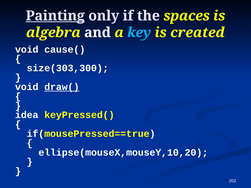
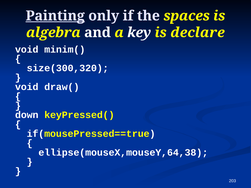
key colour: light blue -> white (139, 33)
created: created -> declare (198, 33)
cause(: cause( -> minim( (65, 49)
size(303,300: size(303,300 -> size(300,320 (68, 68)
draw( underline: present -> none (62, 87)
idea: idea -> down (27, 115)
ellipse(mouseX,mouseY,10,20: ellipse(mouseX,mouseY,10,20 -> ellipse(mouseX,mouseY,64,38 (123, 153)
